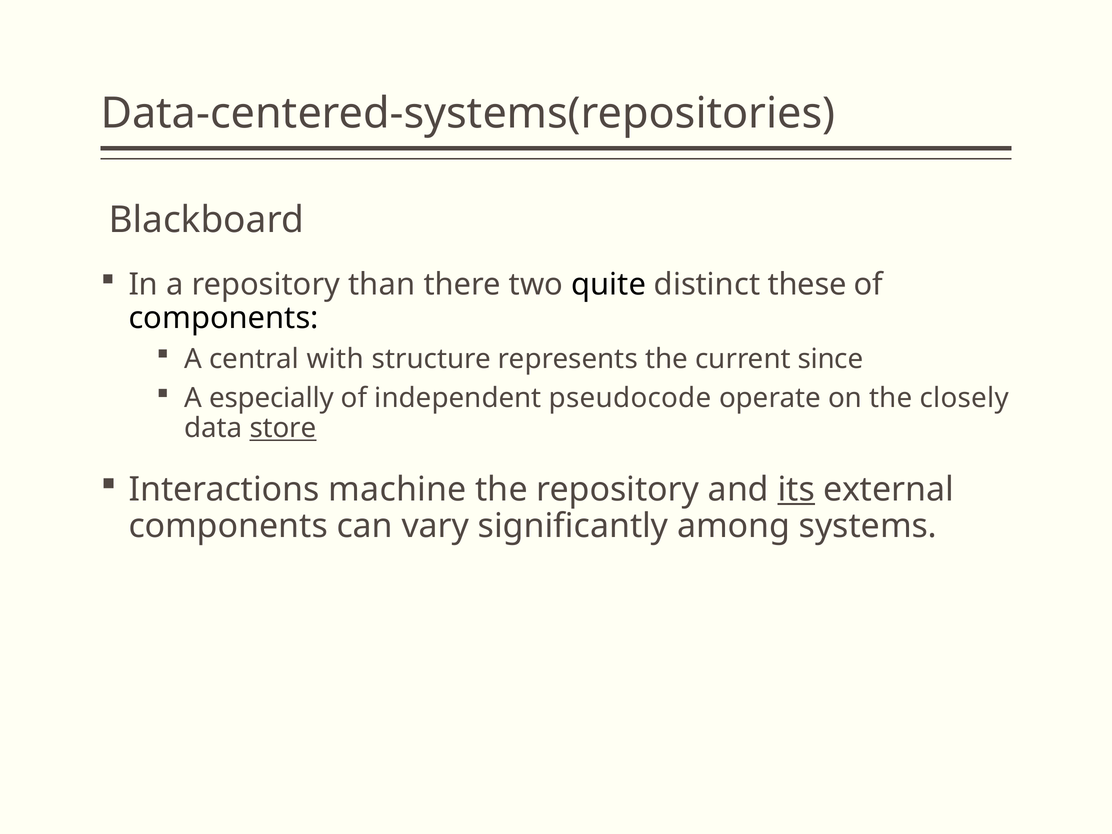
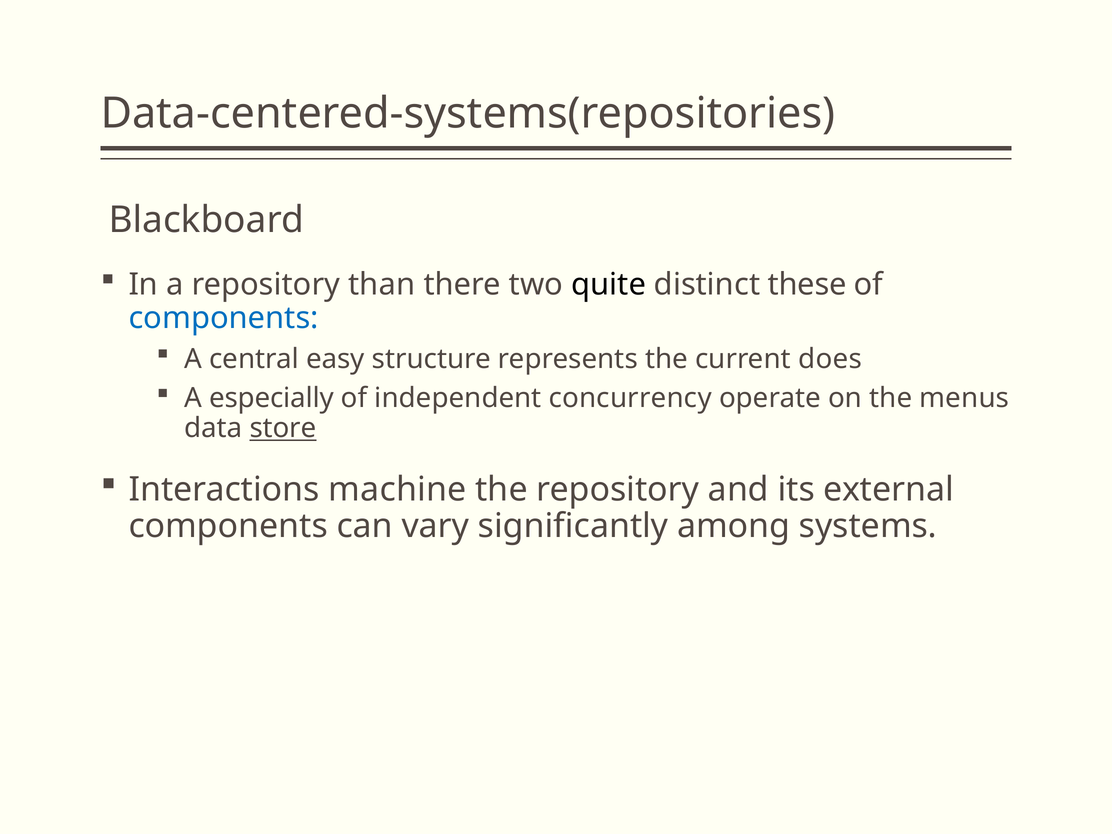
components colour: black -> blue (224, 318)
with: with -> easy (335, 359)
since: since -> does (830, 359)
pseudocode: pseudocode -> concurrency (630, 398)
closely: closely -> menus (964, 398)
its underline: present -> none (796, 489)
